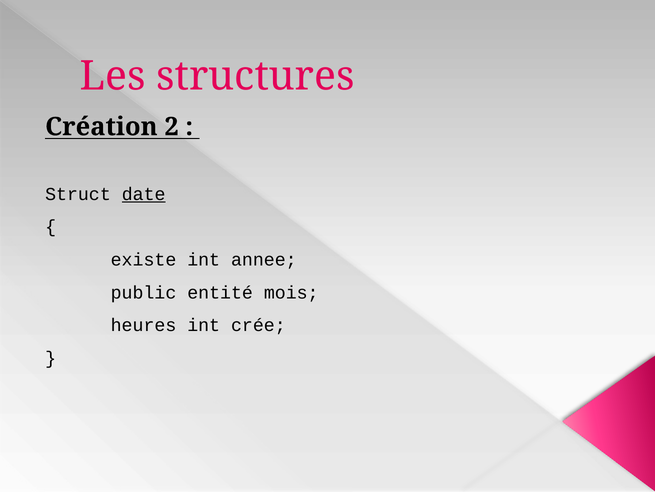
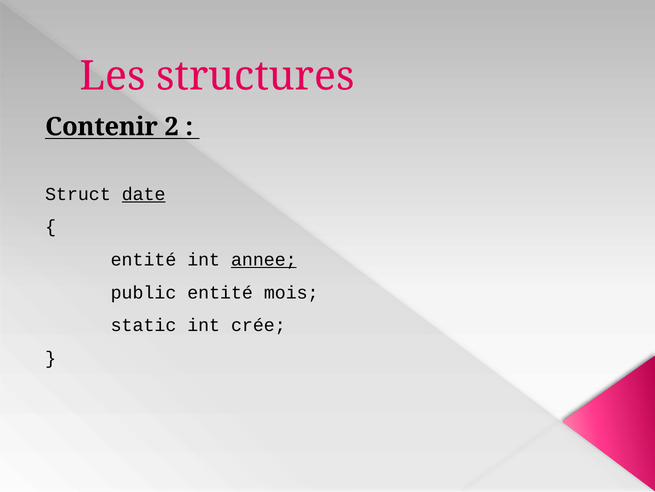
Création: Création -> Contenir (102, 127)
existe: existe -> entité (143, 259)
annee underline: none -> present (264, 259)
heures: heures -> static (143, 325)
